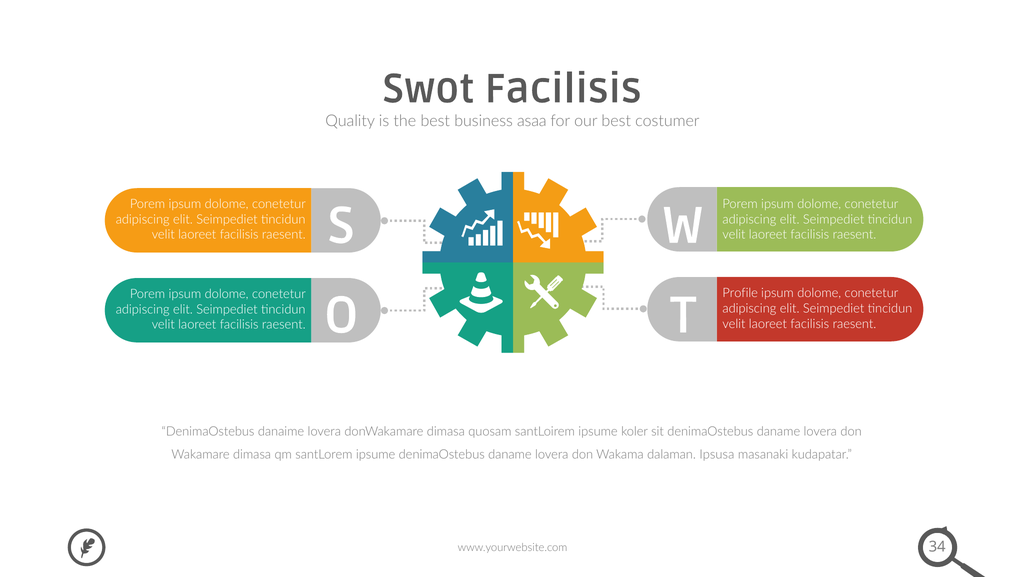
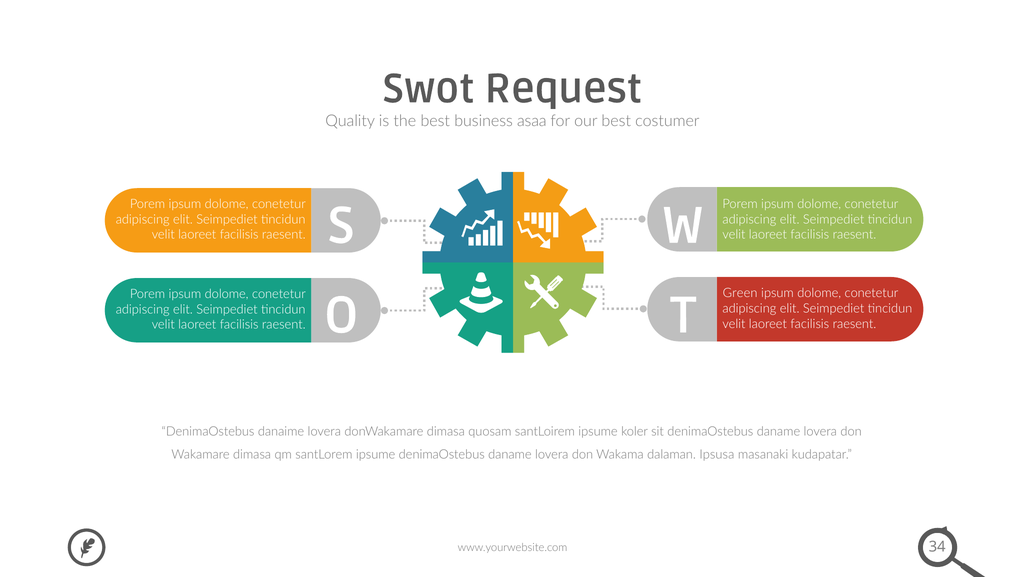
Swot Facilisis: Facilisis -> Request (563, 89)
Profile: Profile -> Green (740, 293)
